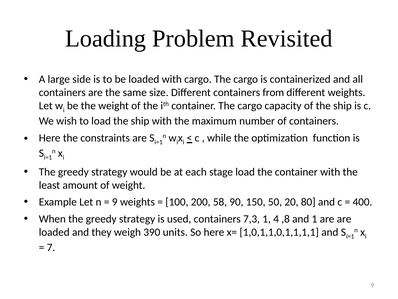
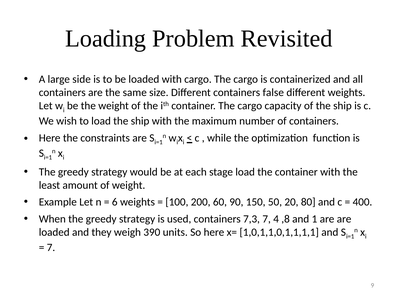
from: from -> false (273, 92)
9: 9 -> 6 (115, 202)
58: 58 -> 60 (220, 202)
7,3 1: 1 -> 7 (267, 219)
